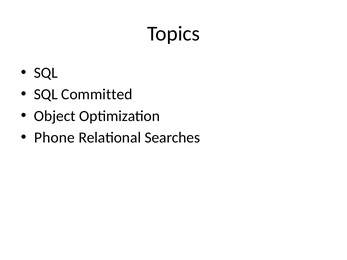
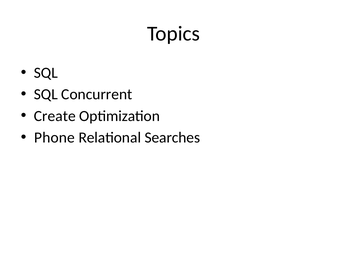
Committed: Committed -> Concurrent (97, 94)
Object: Object -> Create (55, 116)
